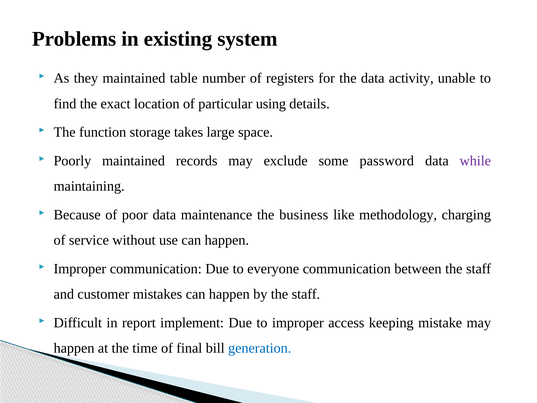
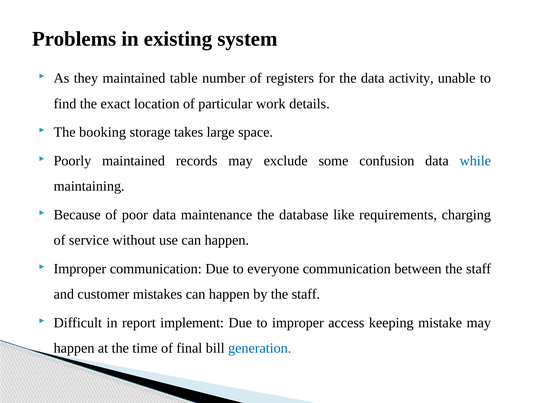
using: using -> work (271, 104)
function: function -> booking (103, 132)
password: password -> confusion (387, 161)
while colour: purple -> blue (475, 161)
business: business -> database (304, 215)
methodology: methodology -> requirements (398, 215)
